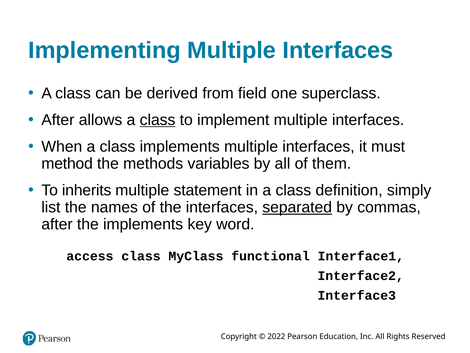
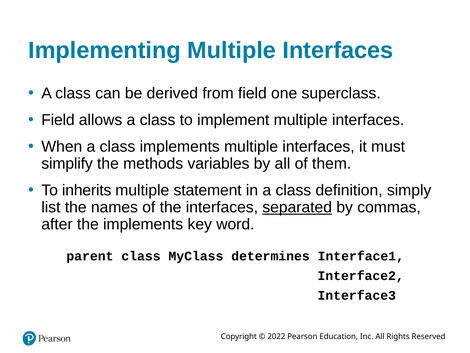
After: After -> Field (58, 120)
class underline: present -> none (158, 120)
method: method -> simplify (67, 163)
access: access -> parent (90, 256)
functional: functional -> determines (271, 256)
